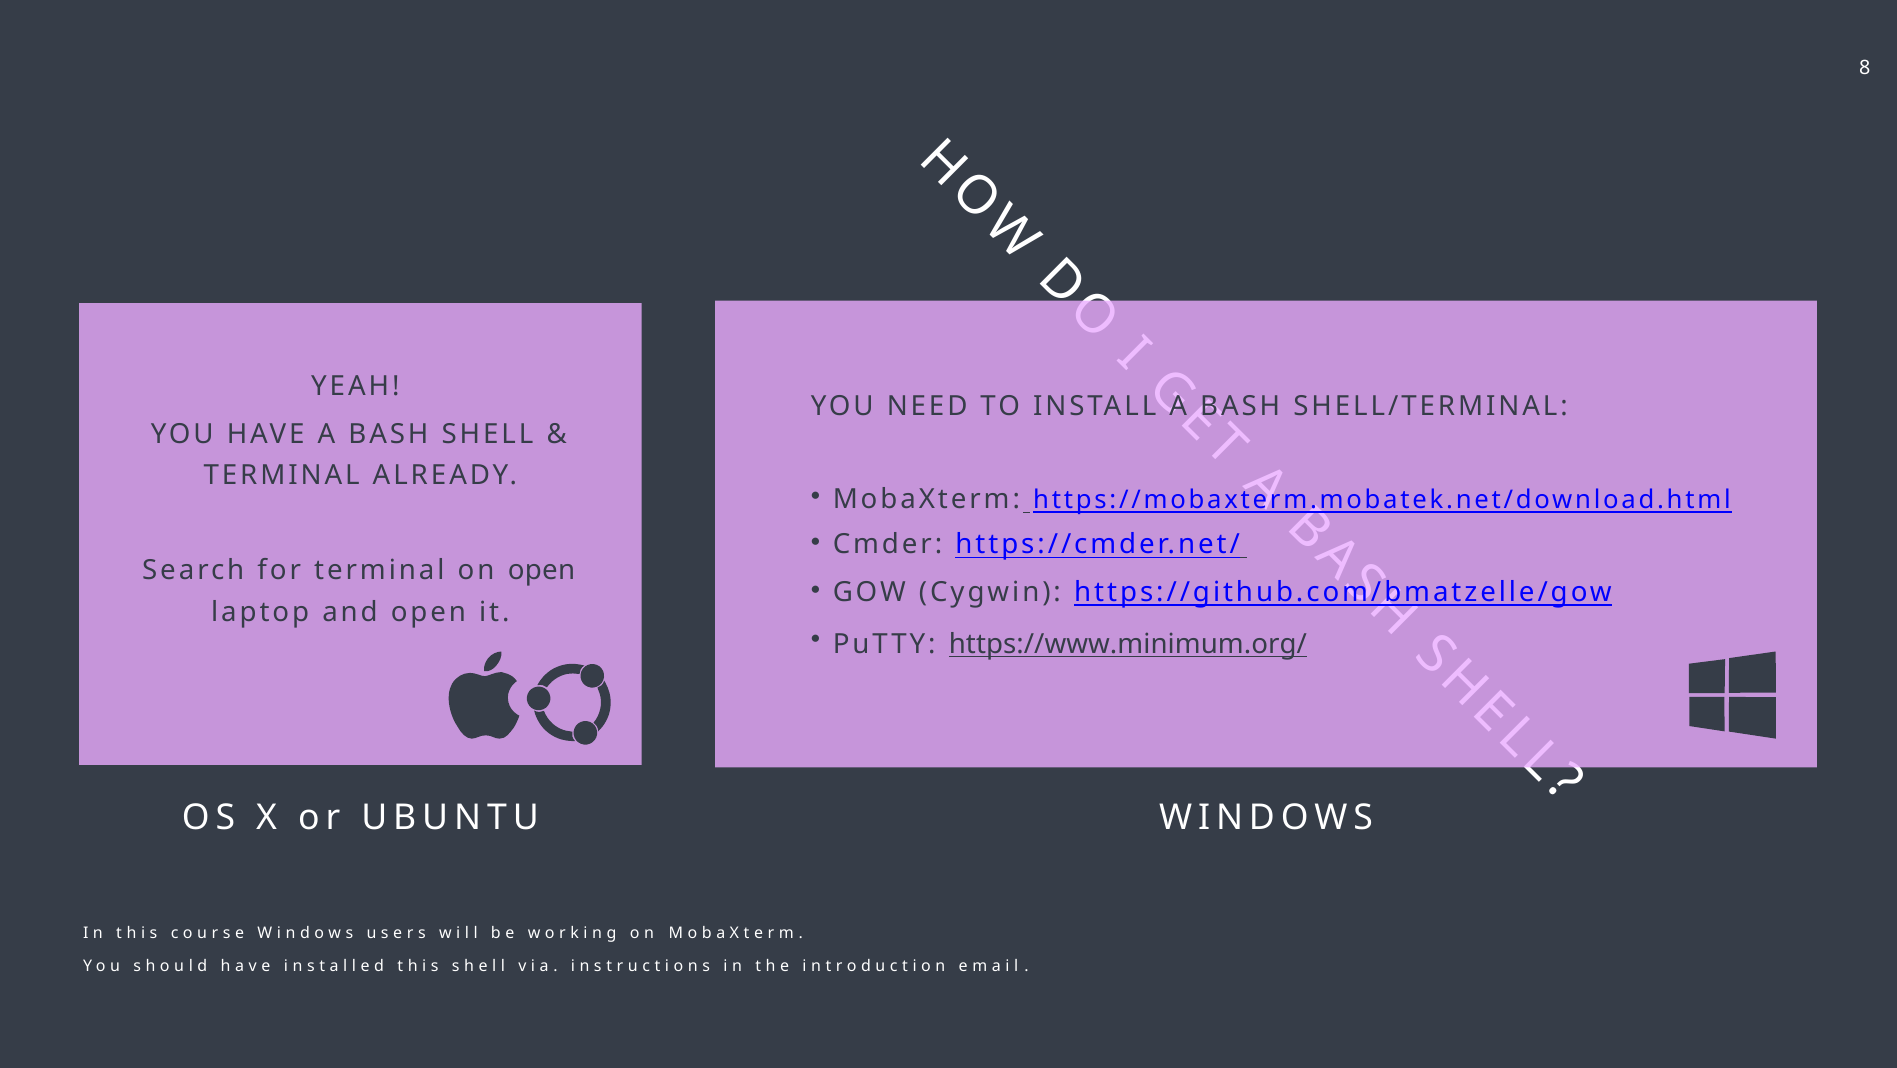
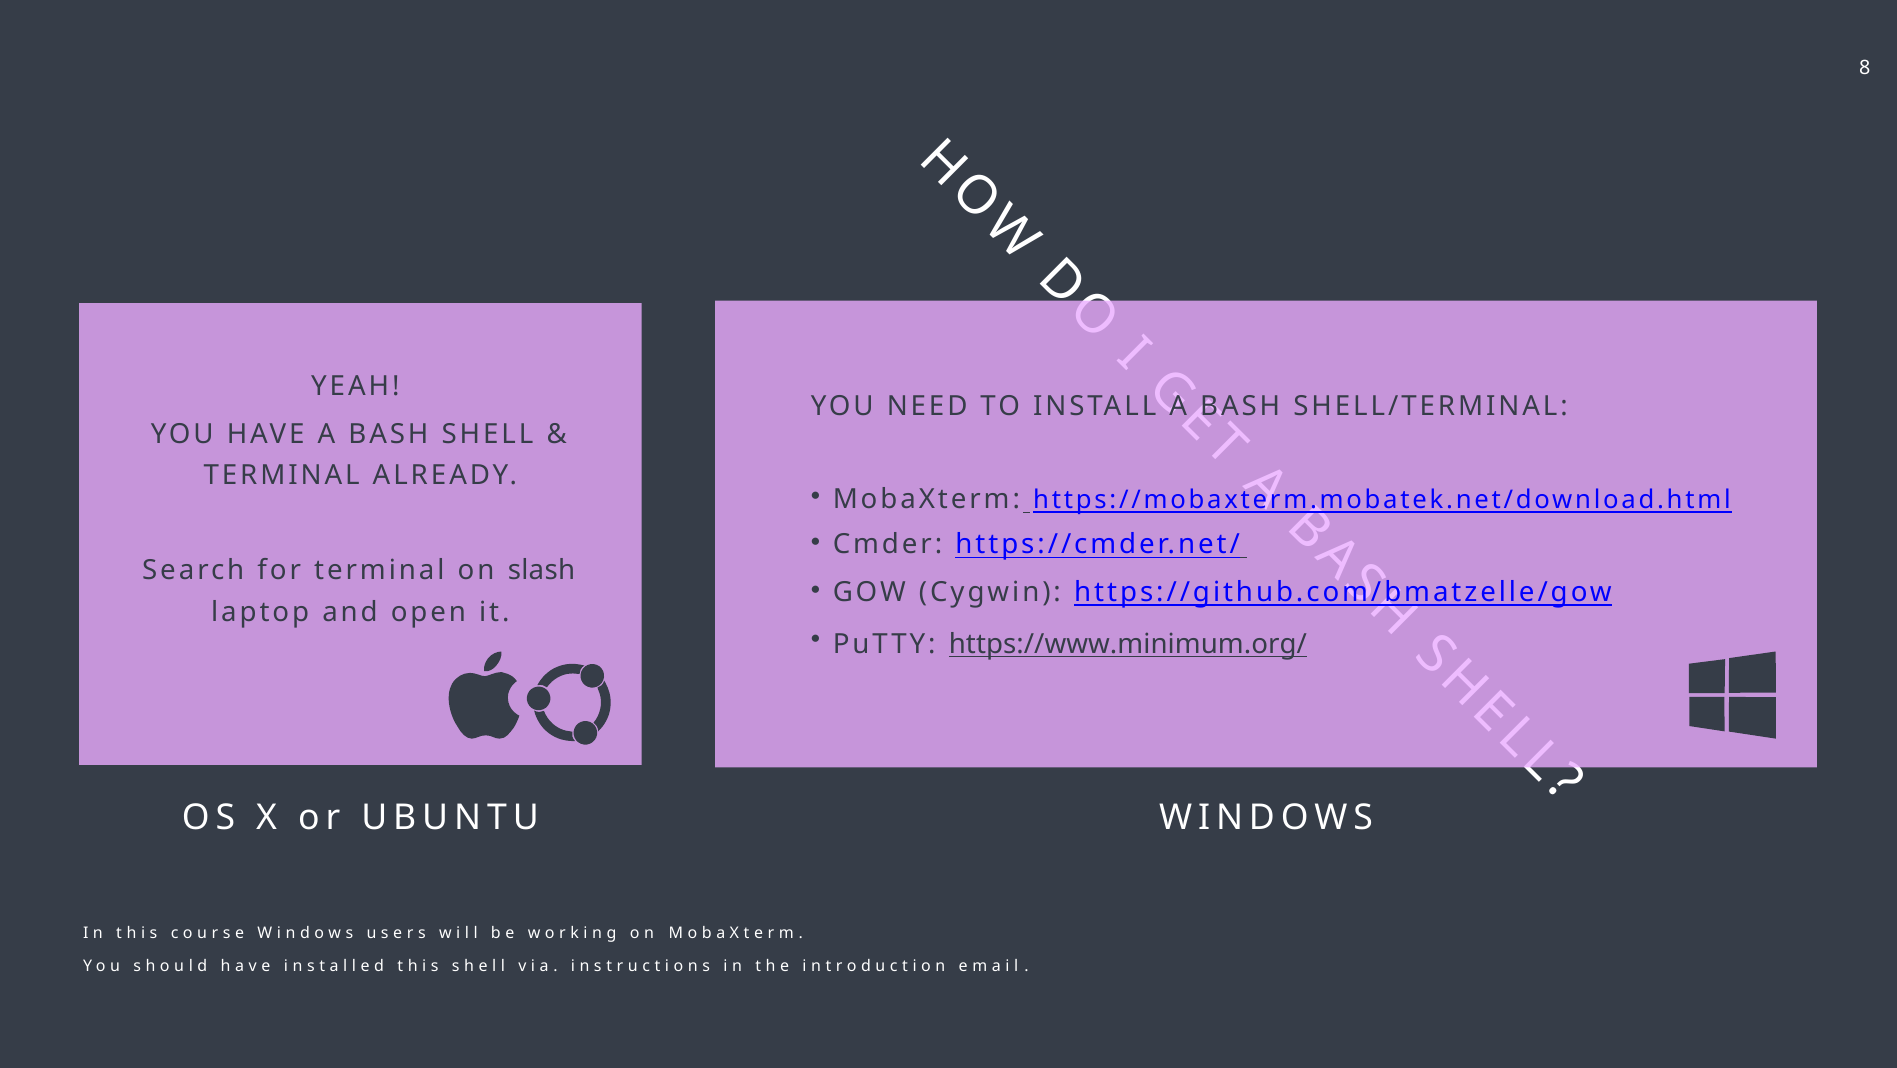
on open: open -> slash (541, 570)
